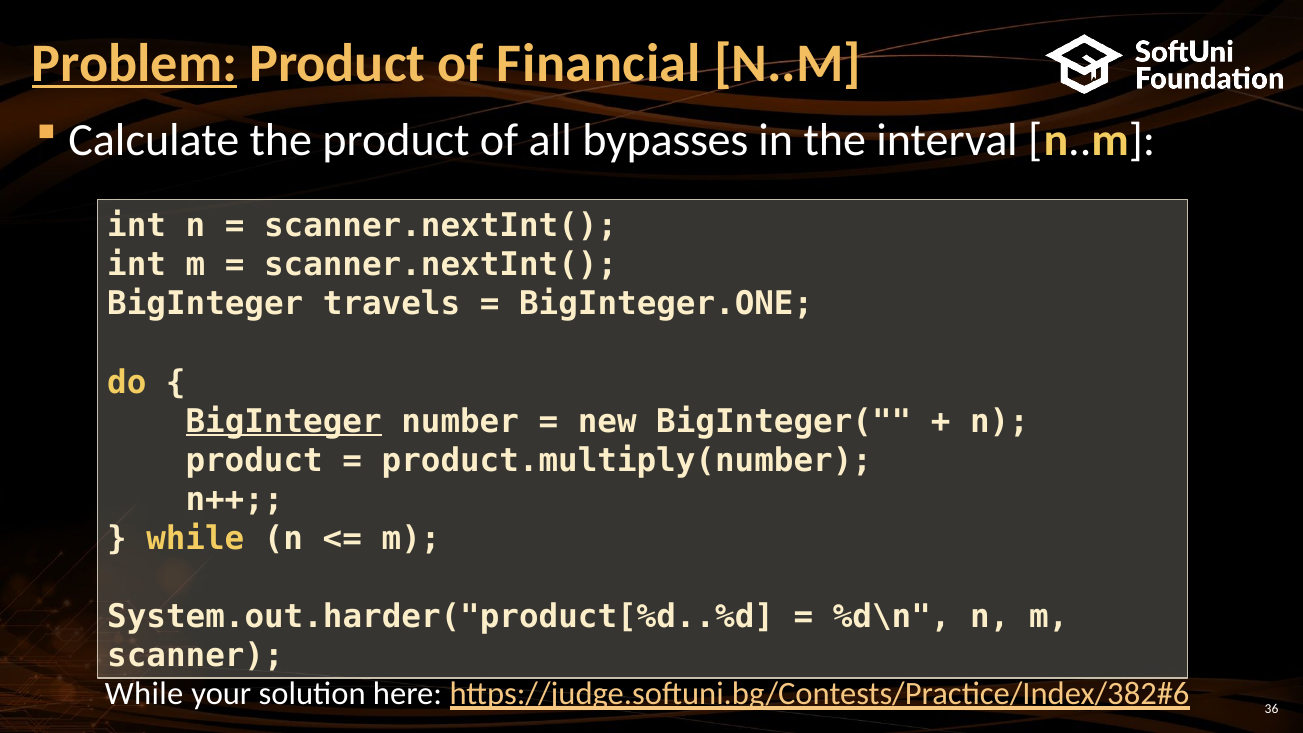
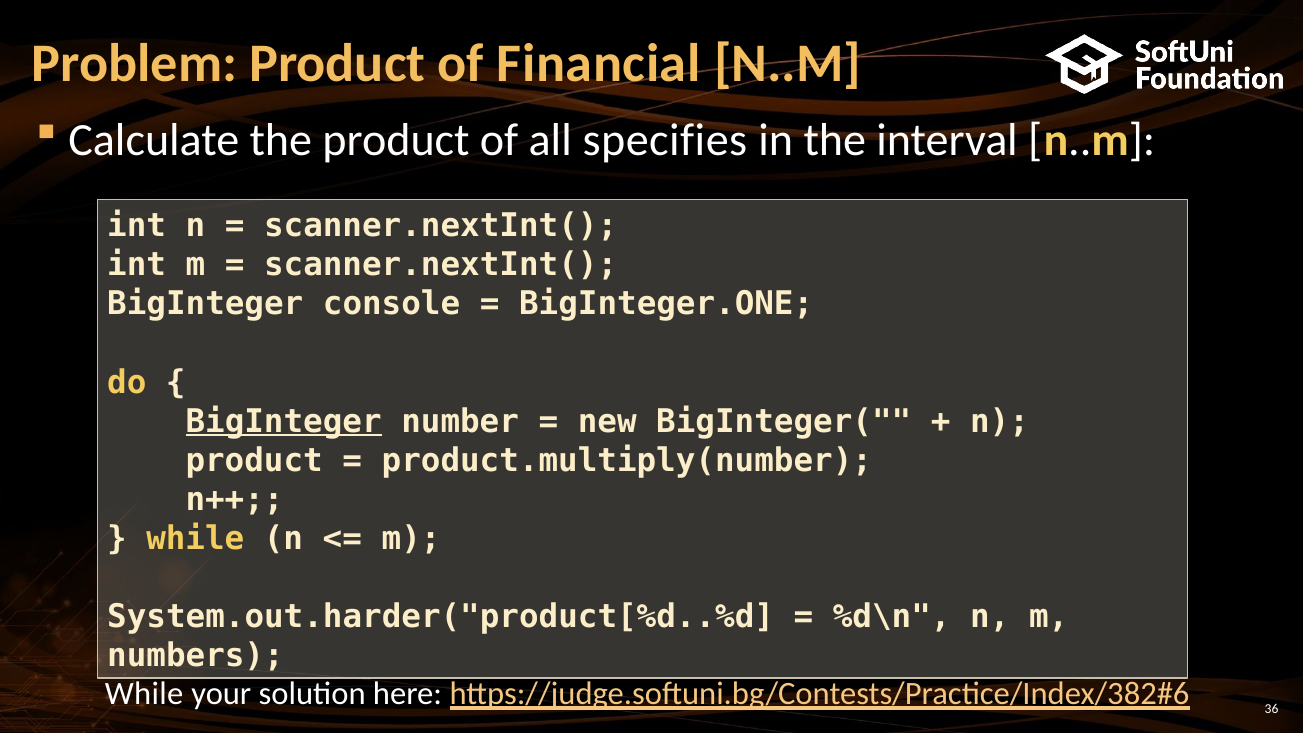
Problem underline: present -> none (134, 63)
bypasses: bypasses -> specifies (665, 141)
travels: travels -> console (392, 304)
scanner: scanner -> numbers (195, 656)
